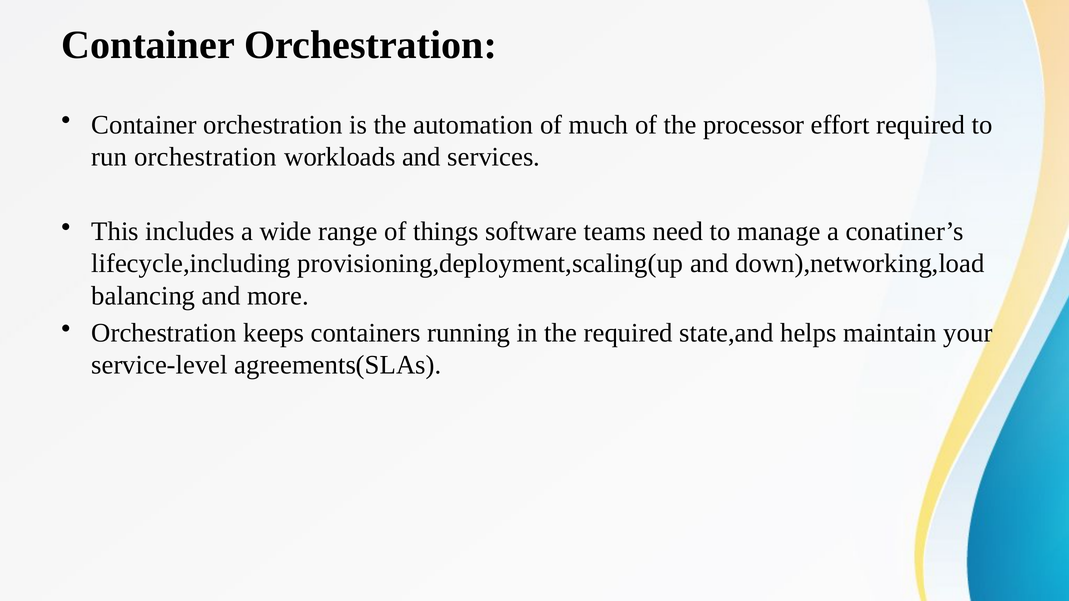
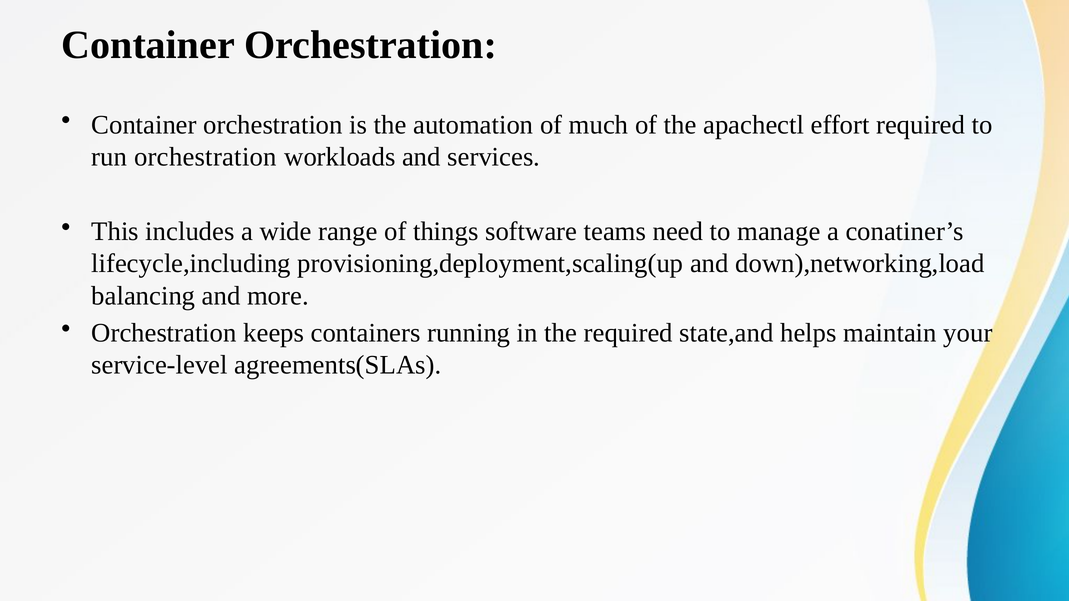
processor: processor -> apachectl (754, 125)
